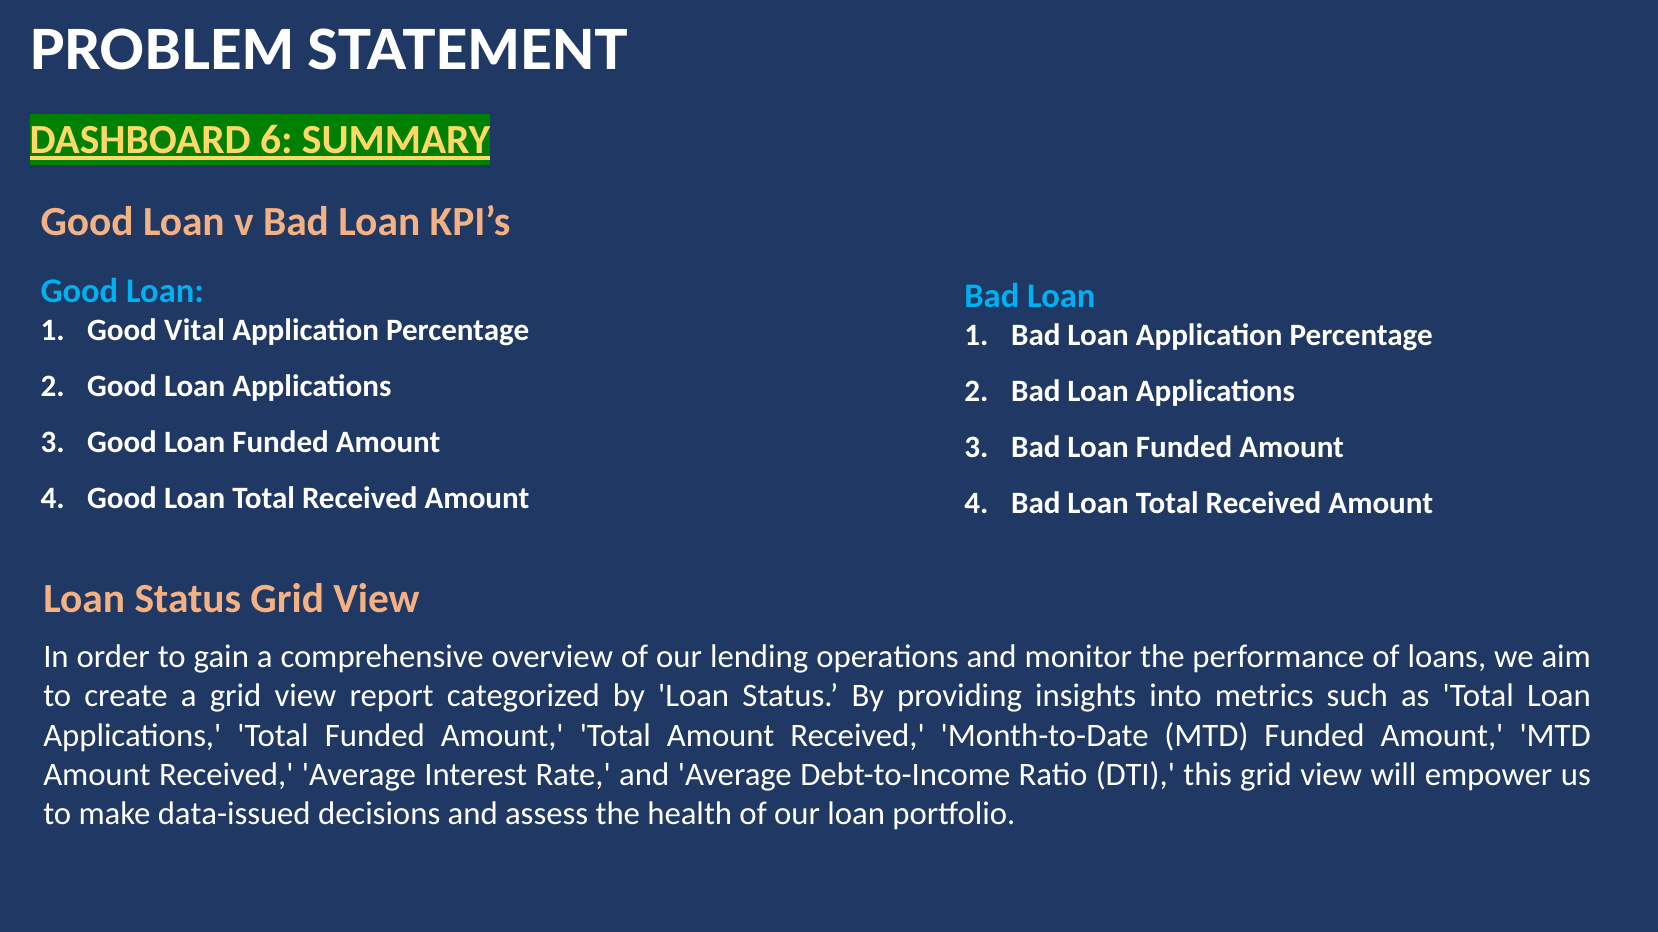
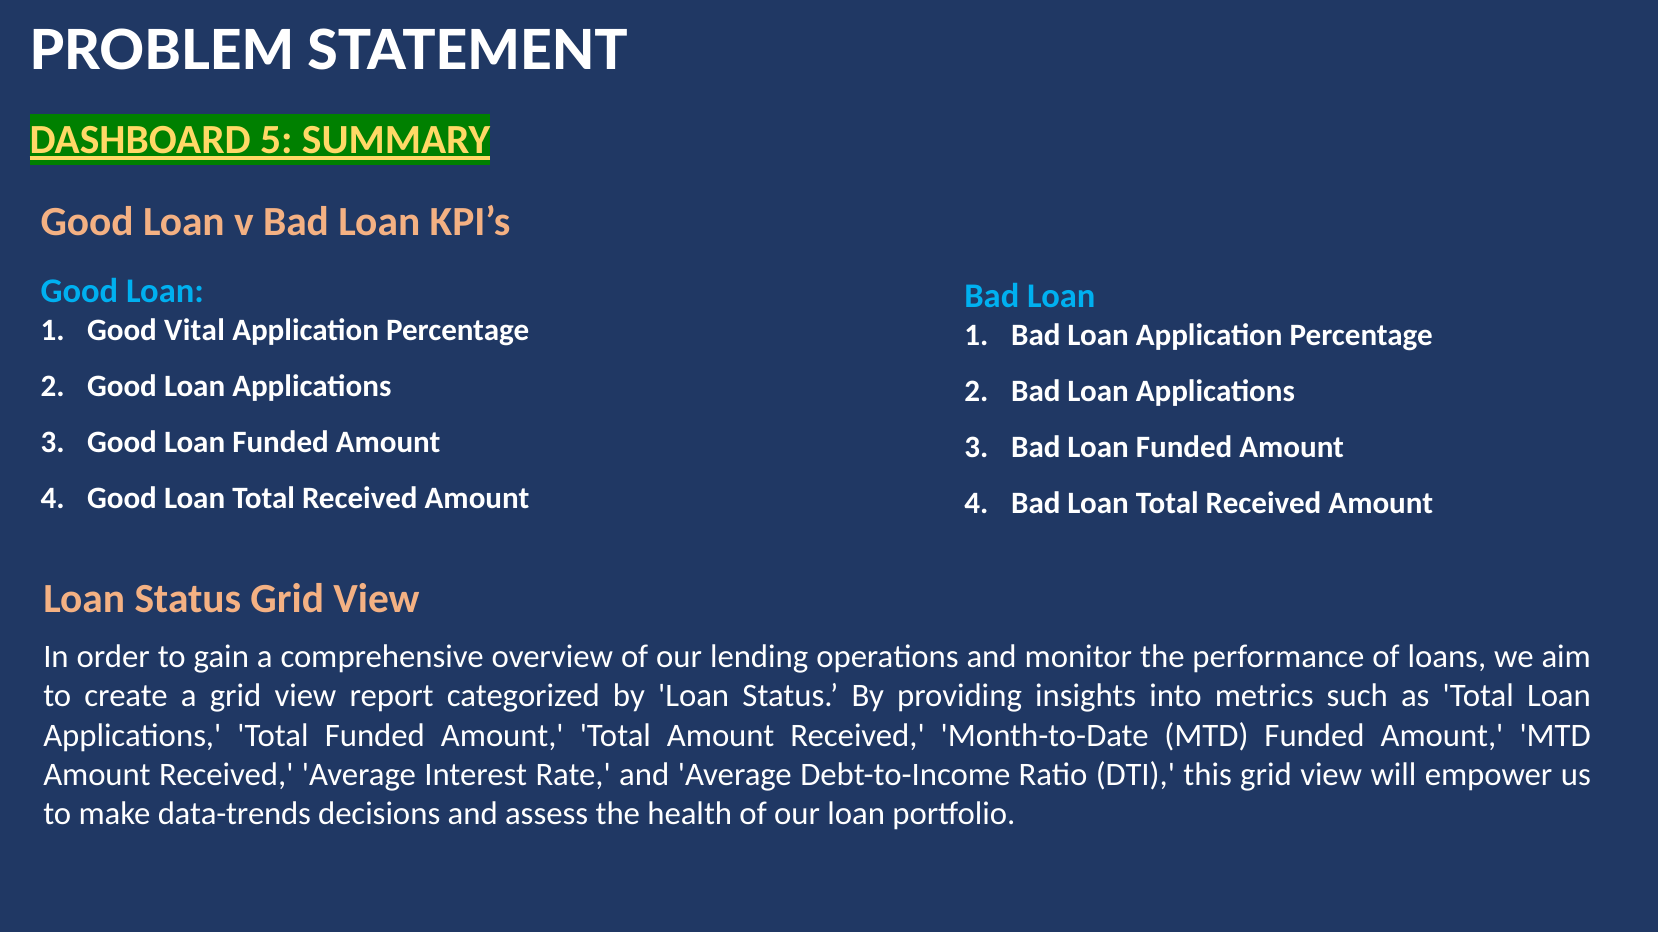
6: 6 -> 5 (276, 140)
data-issued: data-issued -> data-trends (234, 815)
